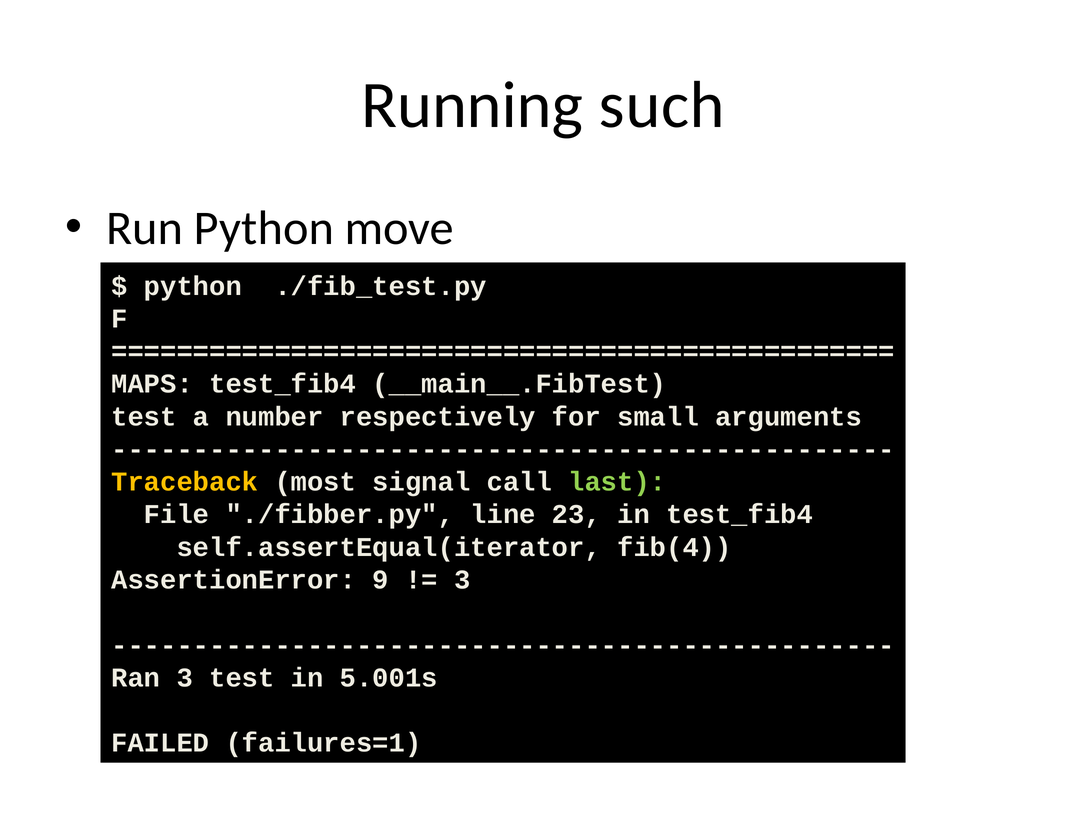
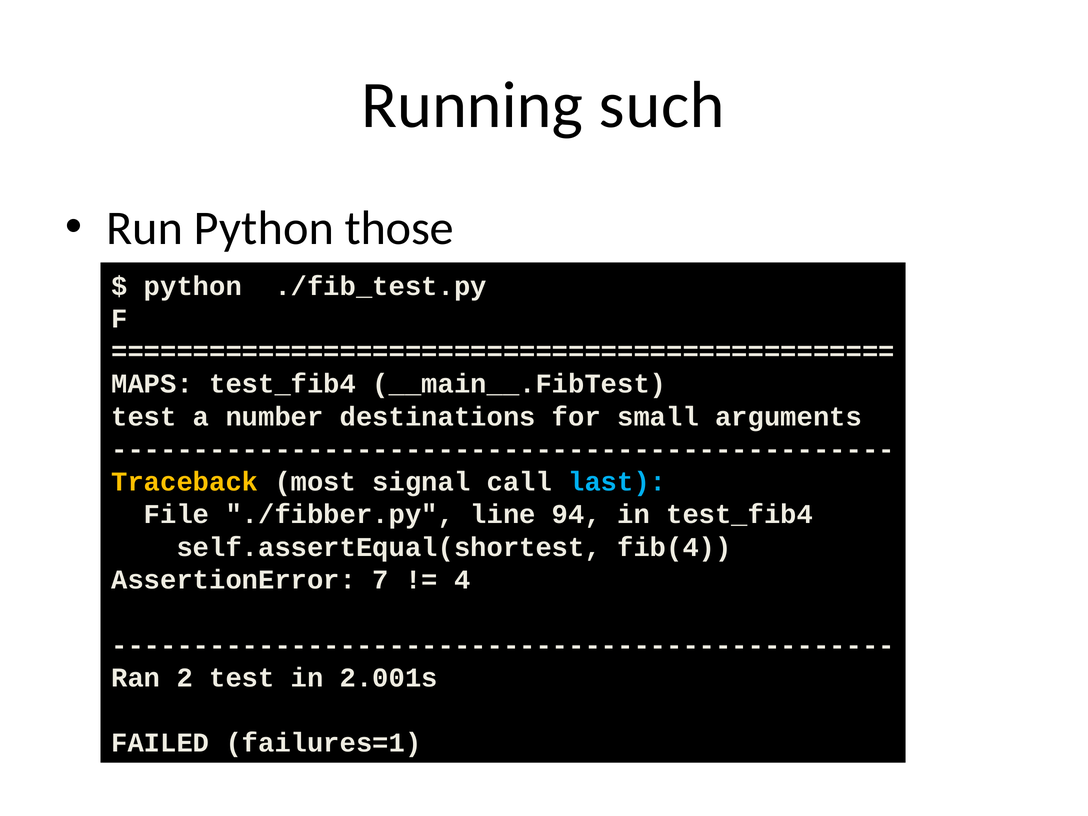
move: move -> those (399, 228)
respectively: respectively -> destinations (438, 417)
last colour: light green -> light blue (617, 482)
23: 23 -> 94 (576, 515)
self.assertEqual(iterator: self.assertEqual(iterator -> self.assertEqual(shortest (389, 547)
9: 9 -> 7 (381, 580)
3: 3 -> 4 (462, 580)
Ran 3: 3 -> 2 (185, 678)
5.001s: 5.001s -> 2.001s (389, 678)
